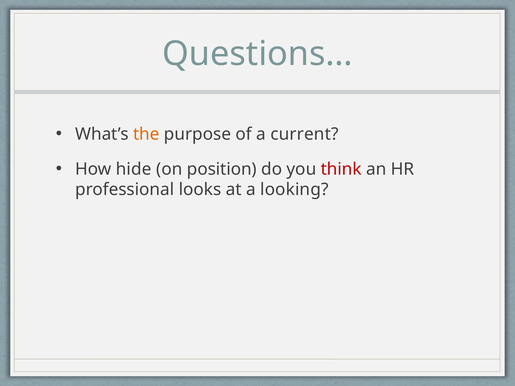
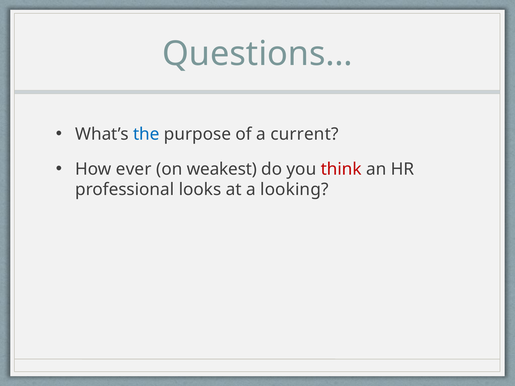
the colour: orange -> blue (146, 134)
hide: hide -> ever (134, 169)
position: position -> weakest (222, 169)
